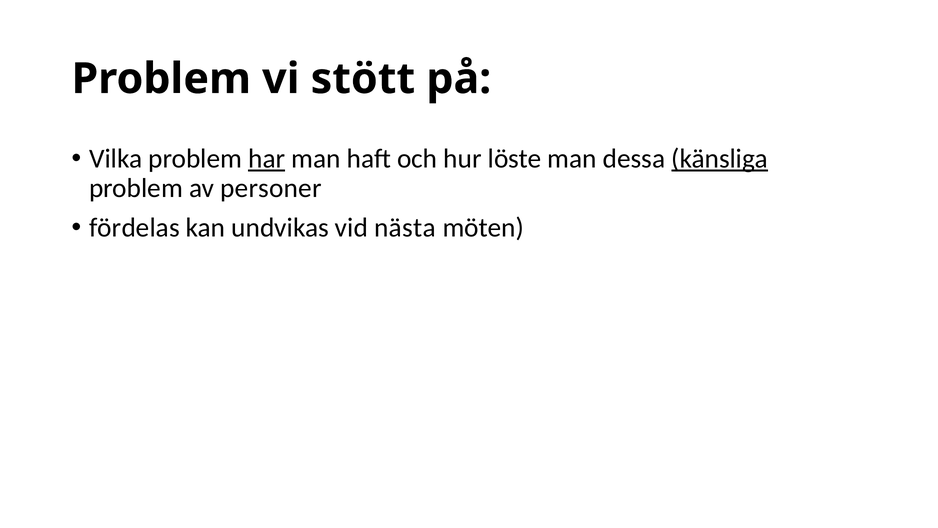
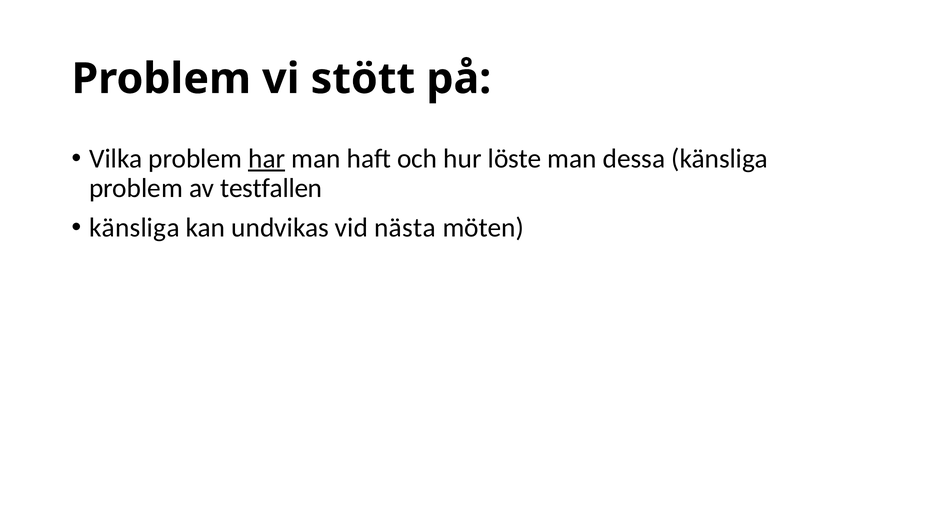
känsliga underline: present -> none (720, 159)
personer: personer -> testfallen (271, 188)
fördelas: fördelas -> känsliga (134, 227)
